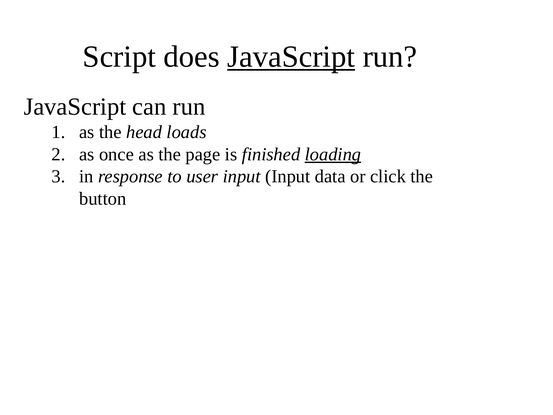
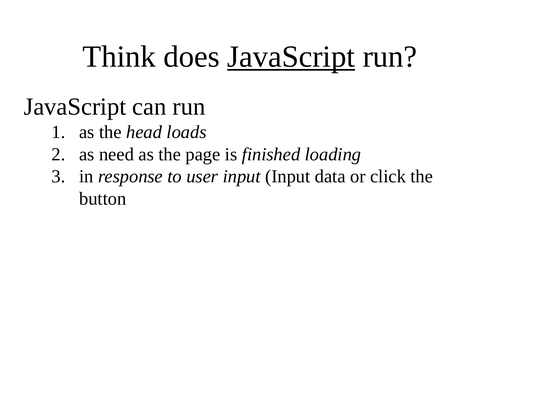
Script: Script -> Think (119, 57)
once: once -> need (116, 154)
loading underline: present -> none (333, 154)
